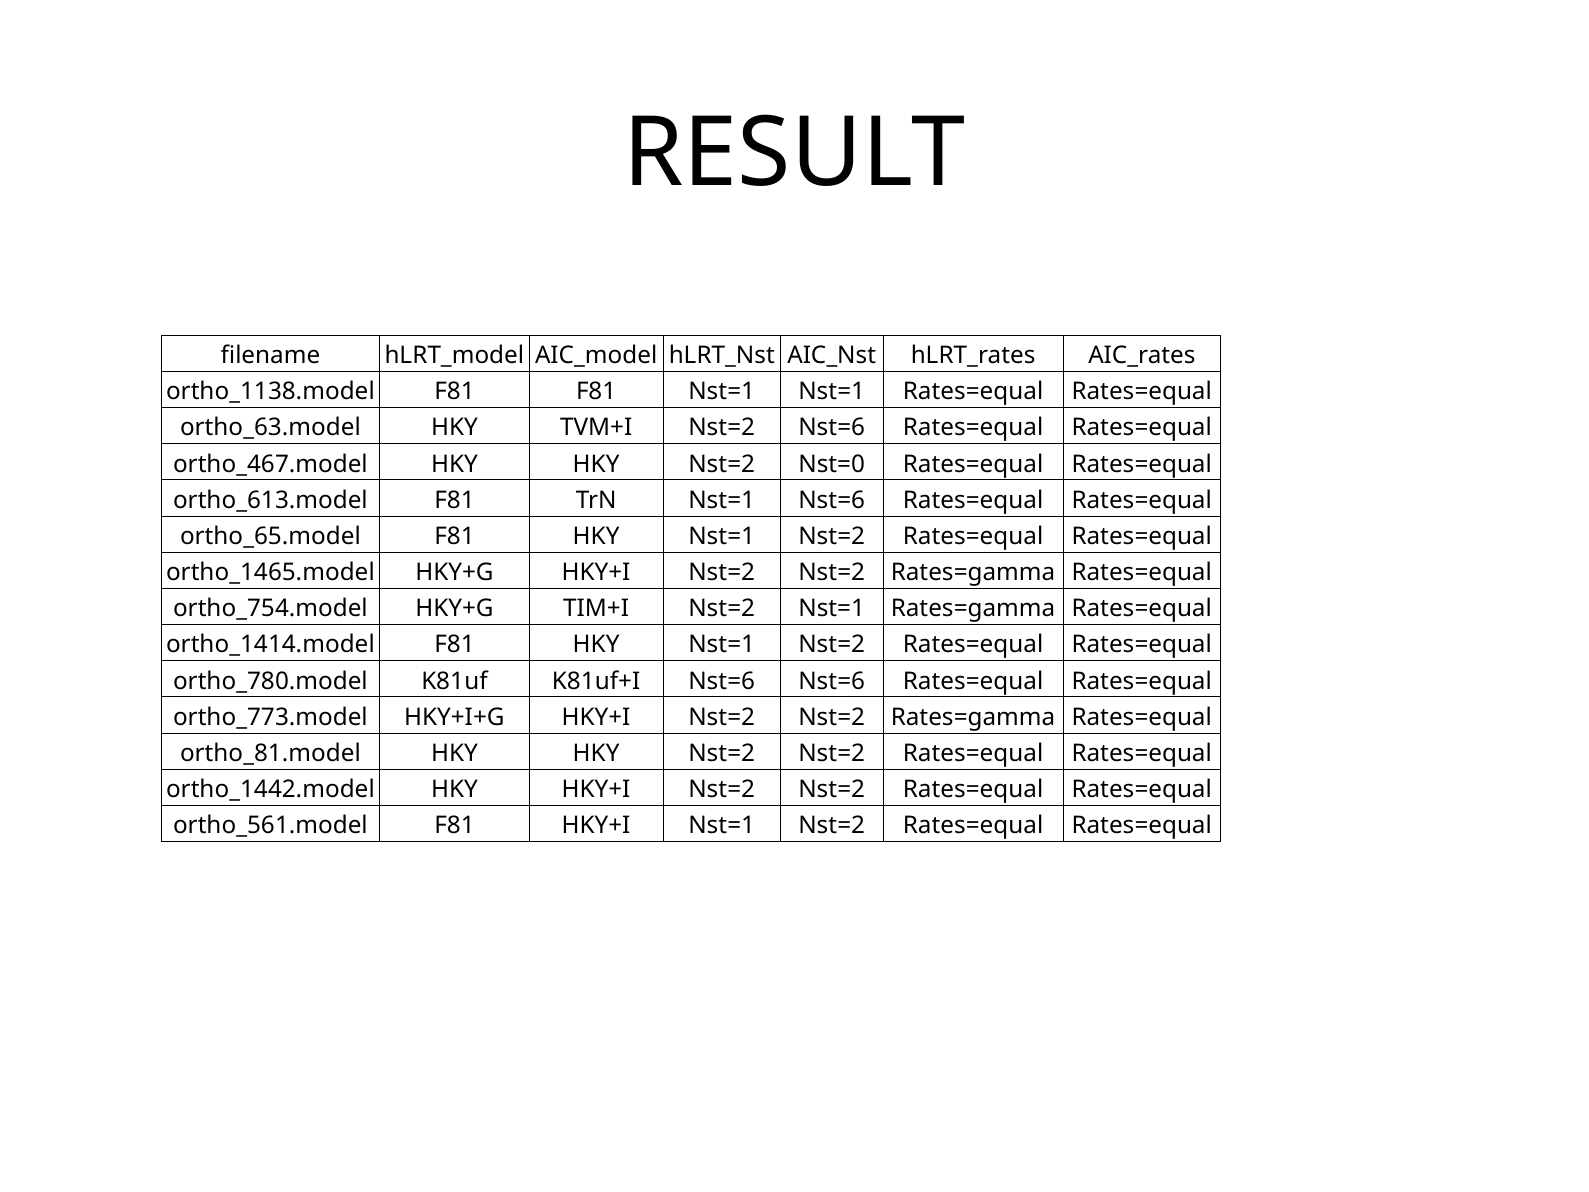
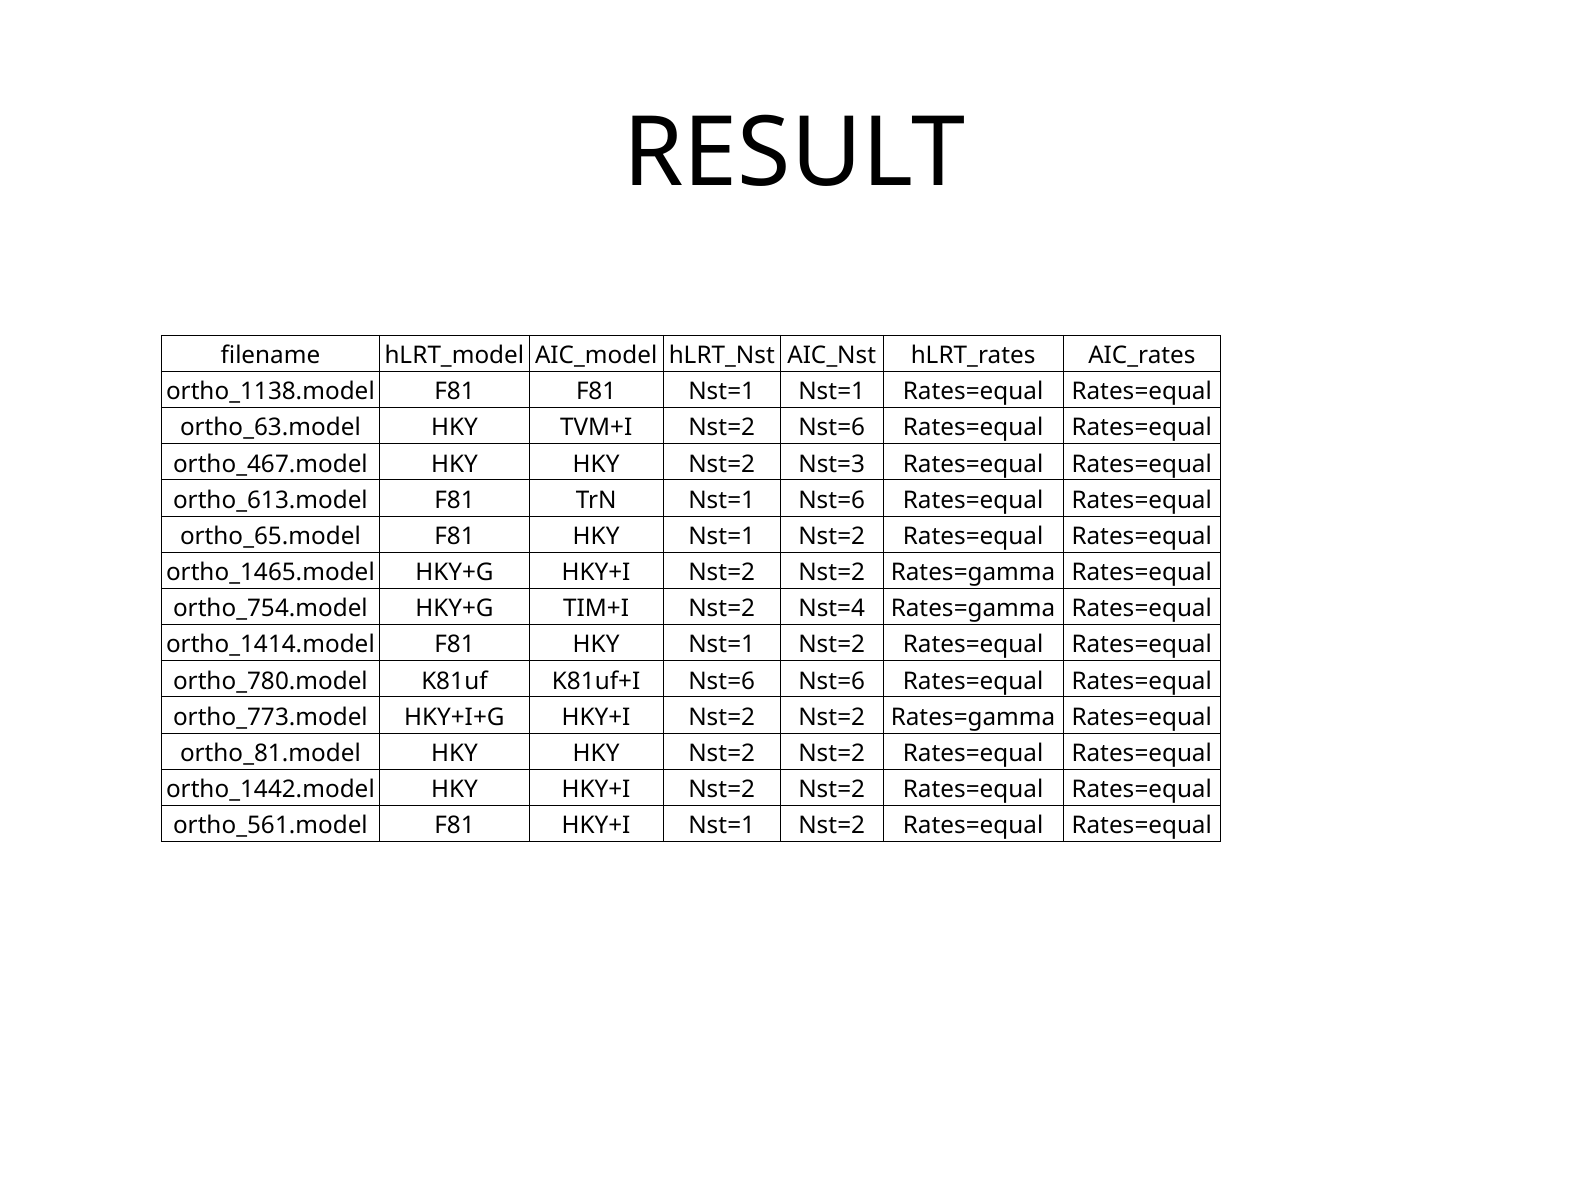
Nst=0: Nst=0 -> Nst=3 (832, 464)
Nst=2 Nst=1: Nst=1 -> Nst=4 (832, 609)
